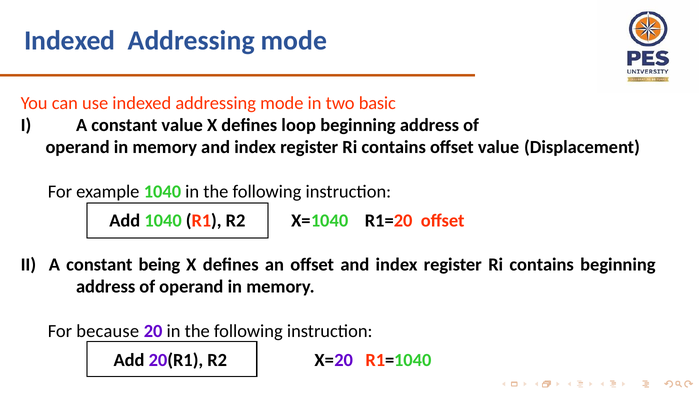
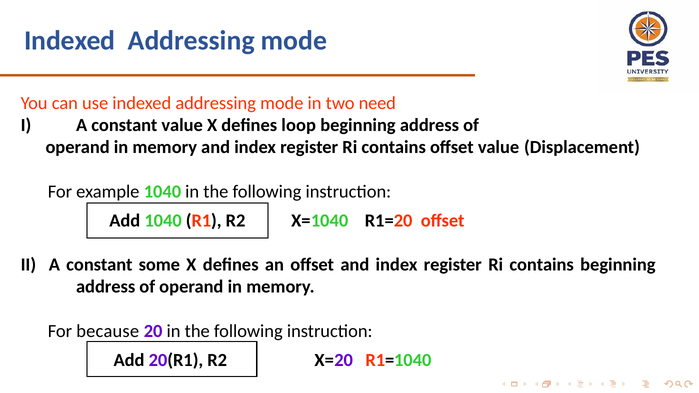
basic: basic -> need (377, 103)
being: being -> some (159, 265)
